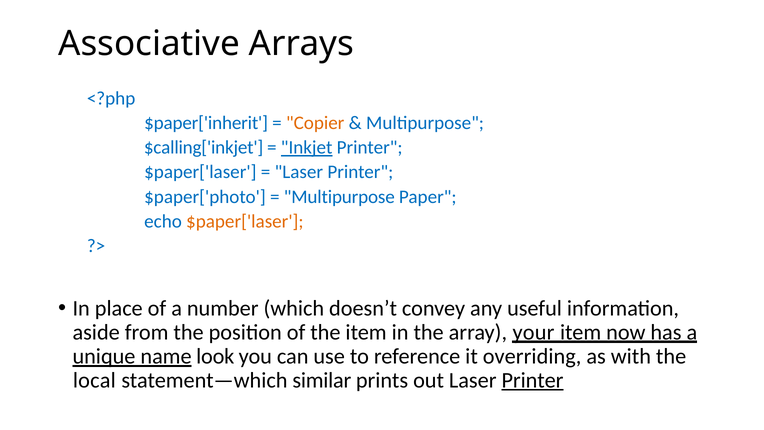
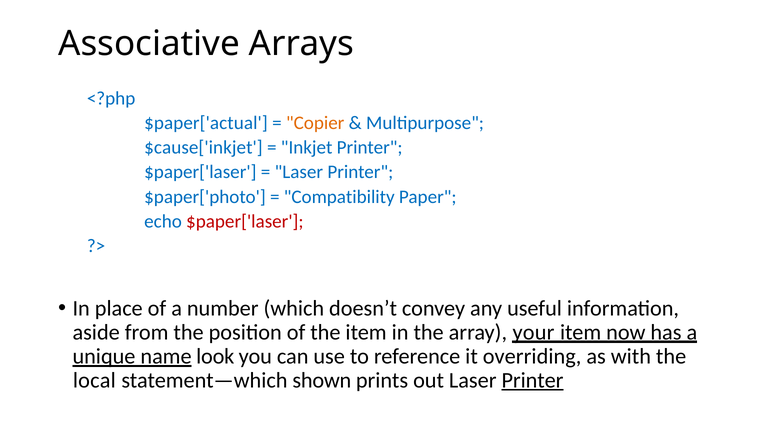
$paper['inherit: $paper['inherit -> $paper['actual (206, 123)
$calling['inkjet: $calling['inkjet -> $cause['inkjet (203, 147)
Inkjet underline: present -> none (307, 147)
Multipurpose: Multipurpose -> Compatibility (339, 197)
$paper['laser colour: orange -> red (245, 221)
similar: similar -> shown (322, 380)
